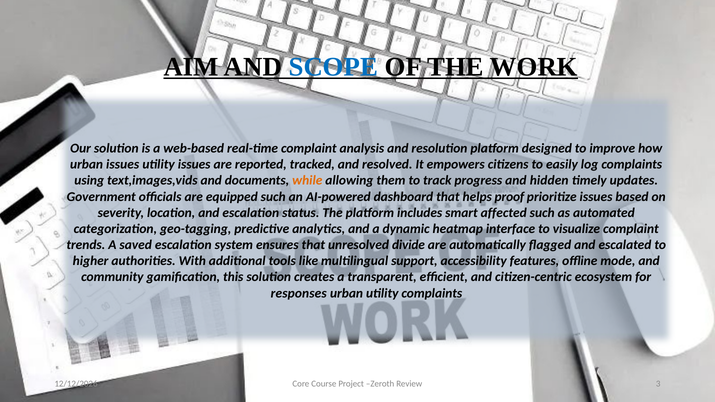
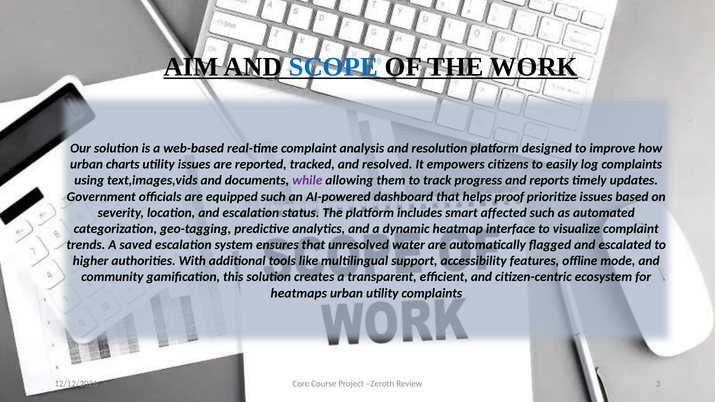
urban issues: issues -> charts (123, 165)
while colour: orange -> purple (307, 181)
hidden: hidden -> reports (549, 181)
divide: divide -> water (408, 245)
responses: responses -> heatmaps (299, 293)
